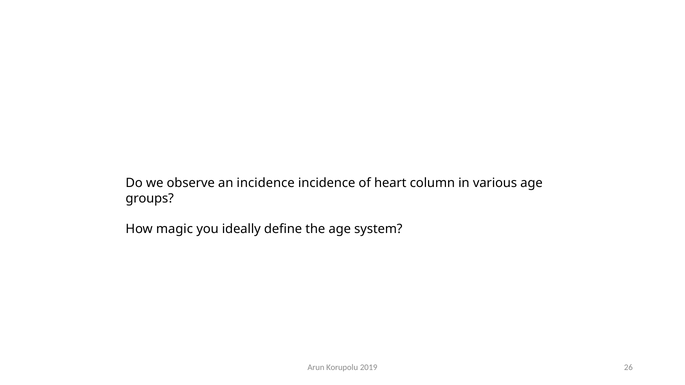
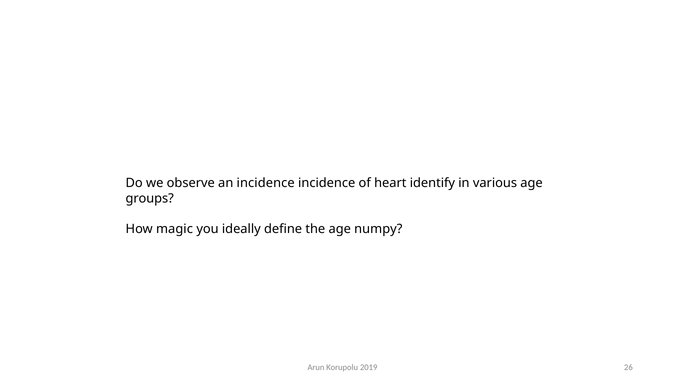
column: column -> identify (432, 183)
system: system -> numpy (378, 229)
